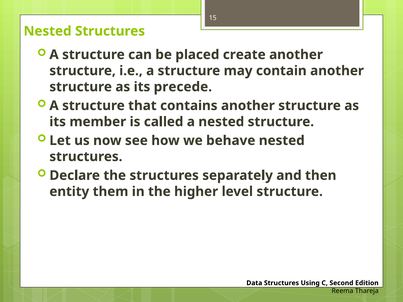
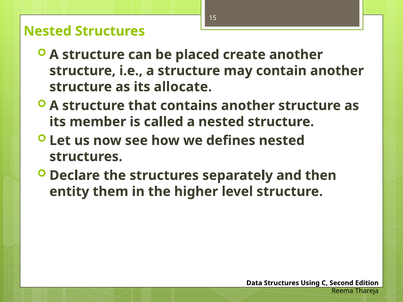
precede: precede -> allocate (183, 87)
behave: behave -> defines (231, 141)
